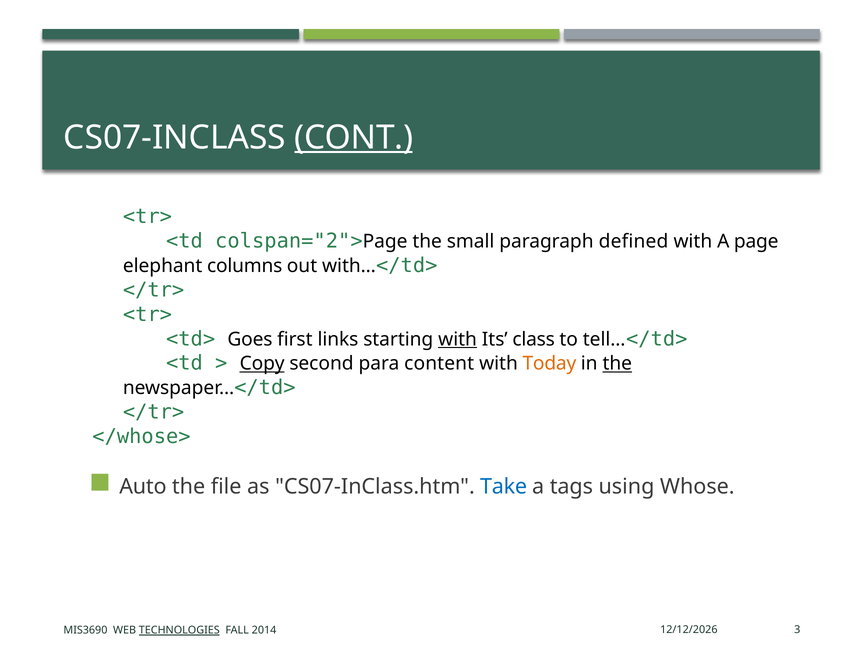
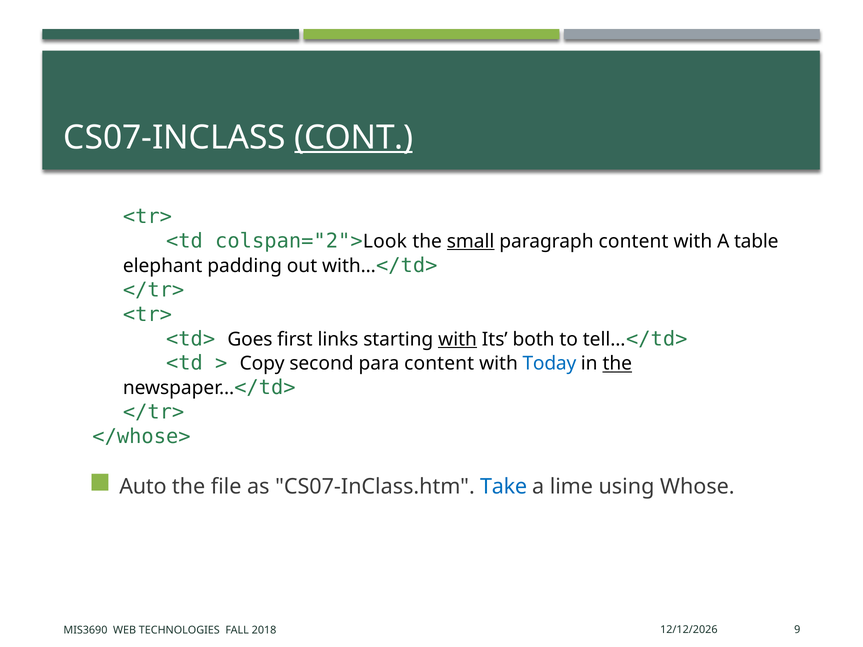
Page: Page -> Look (385, 241)
small underline: none -> present (471, 241)
paragraph defined: defined -> content (634, 241)
A page: page -> table (756, 241)
columns: columns -> padding (245, 266)
class: class -> both (534, 339)
Copy underline: present -> none (262, 364)
Today colour: orange -> blue (549, 364)
tags: tags -> lime (571, 487)
3: 3 -> 9 (797, 630)
TECHNOLOGIES underline: present -> none (179, 631)
2014: 2014 -> 2018 (264, 631)
